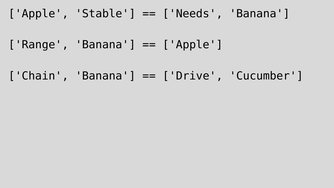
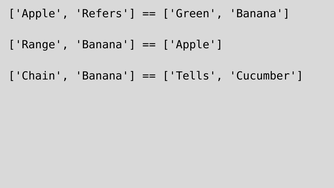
Stable: Stable -> Refers (105, 14)
Needs: Needs -> Green (193, 14)
Drive: Drive -> Tells (193, 76)
